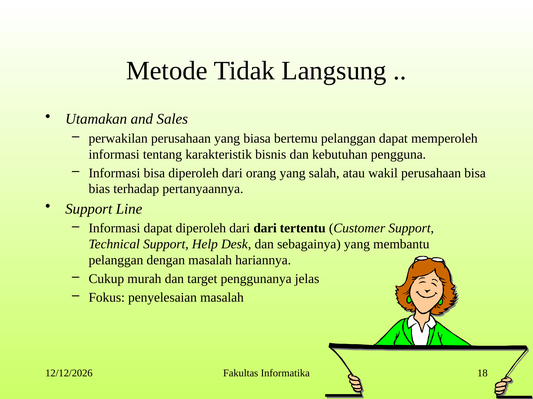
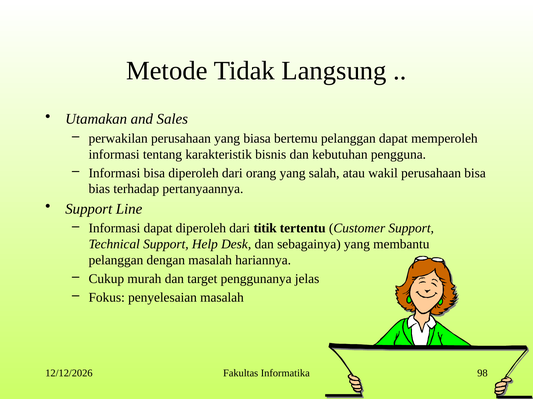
dari dari: dari -> titik (265, 229)
18: 18 -> 98 (482, 374)
